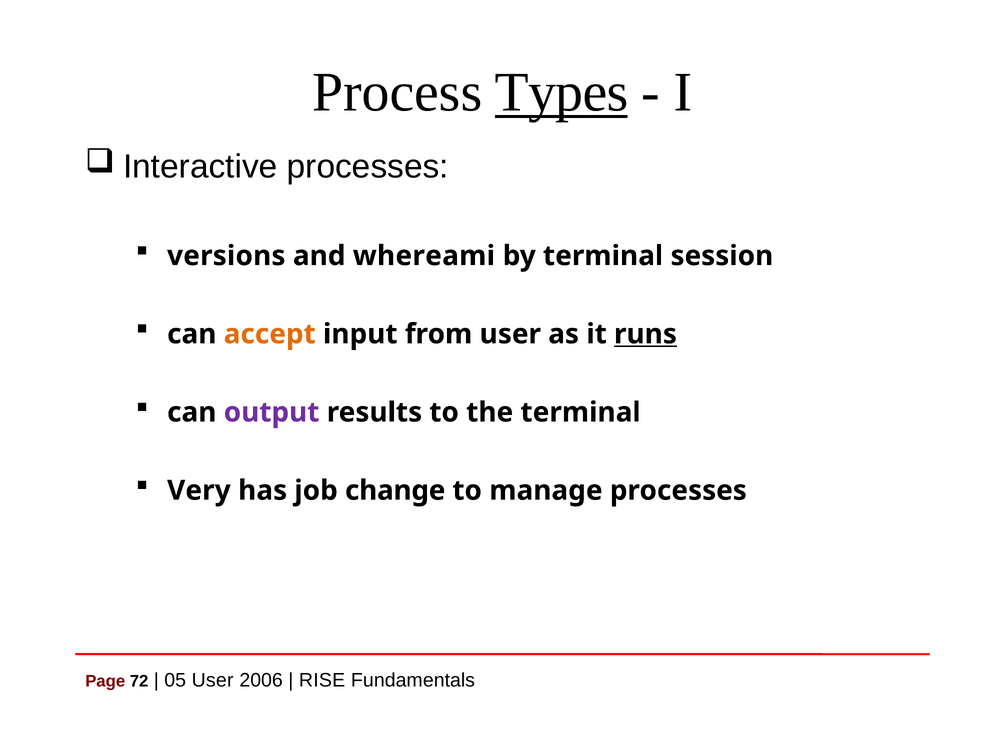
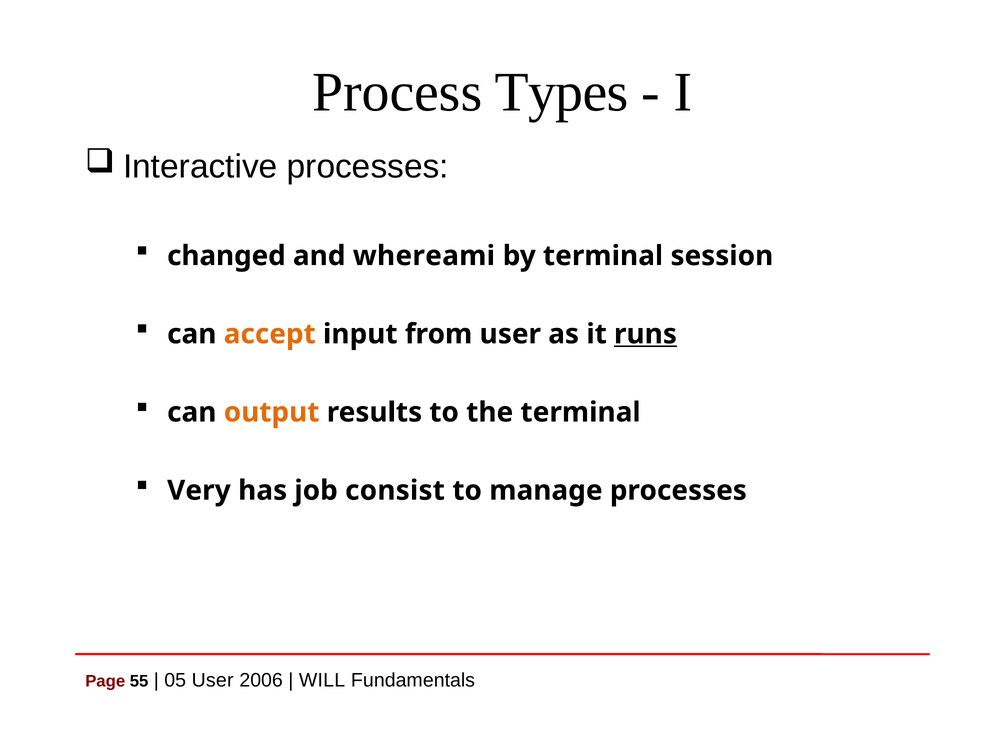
Types underline: present -> none (562, 92)
versions: versions -> changed (226, 256)
output colour: purple -> orange (272, 412)
change: change -> consist (395, 490)
72: 72 -> 55 (139, 681)
RISE: RISE -> WILL (322, 680)
